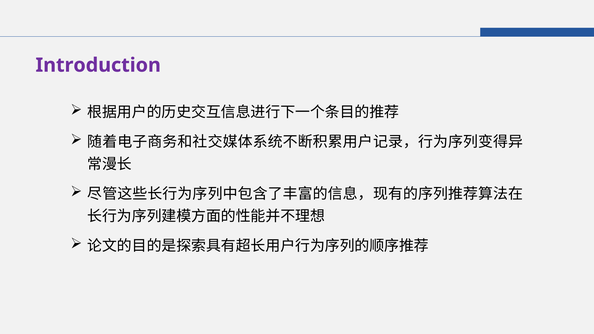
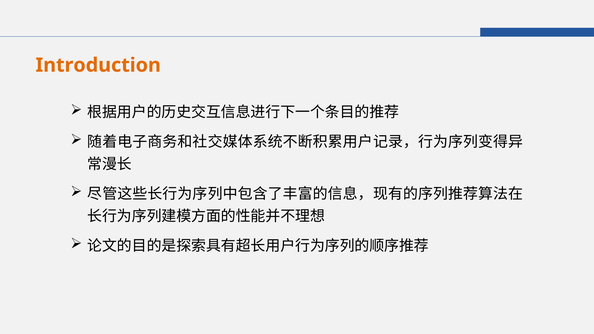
Introduction colour: purple -> orange (98, 65)
